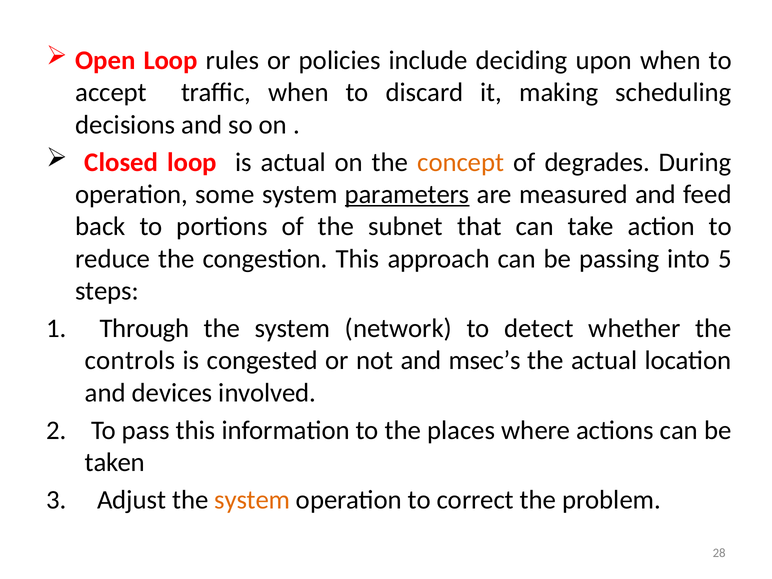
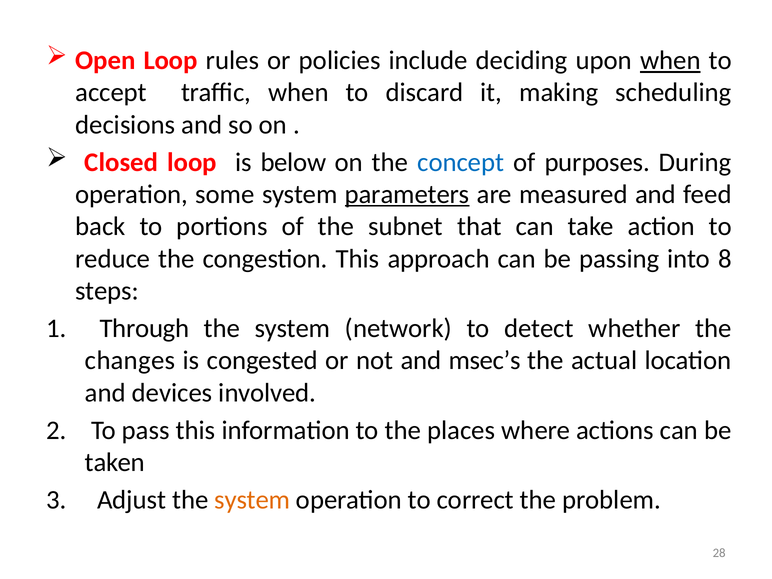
when underline: none -> present (670, 60)
is actual: actual -> below (293, 162)
concept colour: orange -> blue (461, 162)
degrades: degrades -> purposes (597, 162)
5: 5 -> 8 (725, 259)
controls: controls -> changes (130, 361)
